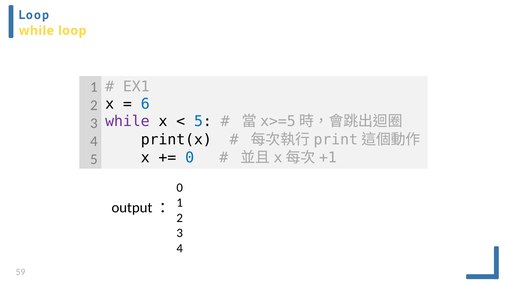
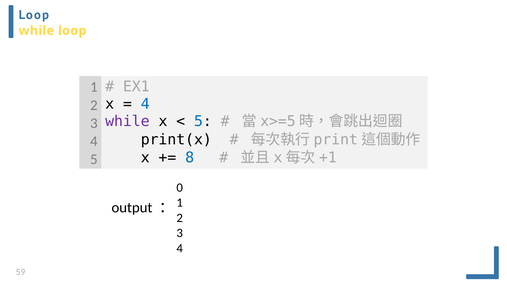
6: 6 -> 4 (145, 104)
0: 0 -> 8 (190, 158)
